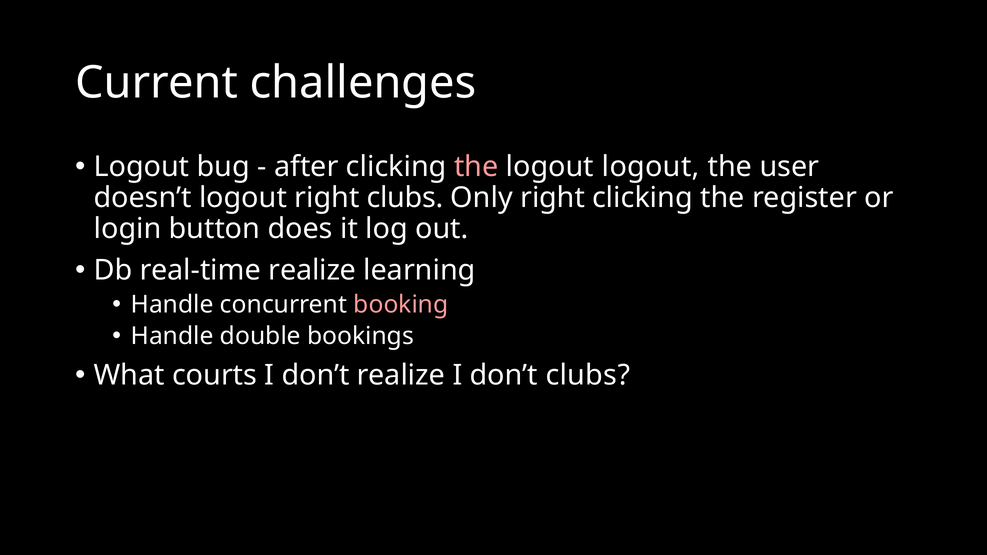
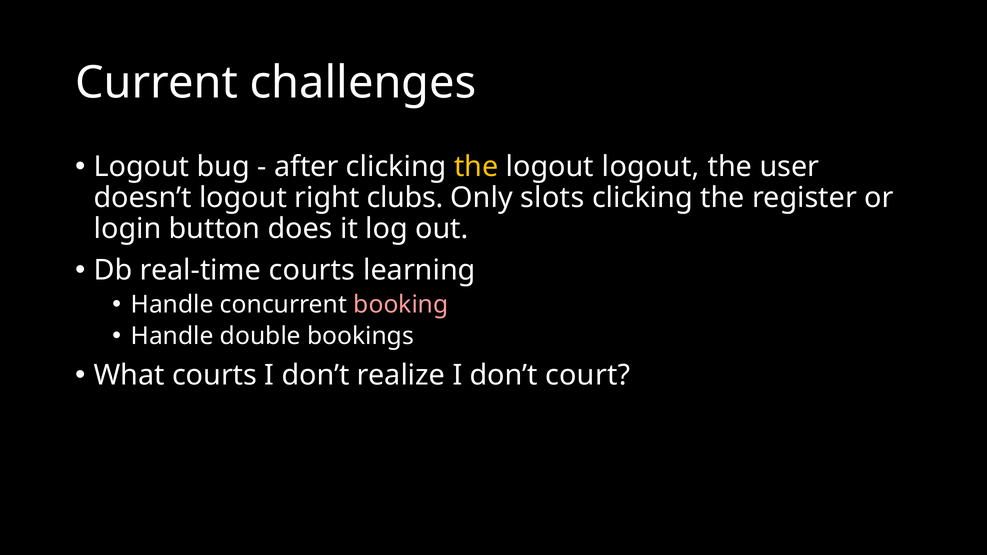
the colour: pink -> yellow (476, 167)
Only right: right -> slots (552, 198)
real-time realize: realize -> courts (312, 270)
don’t clubs: clubs -> court (588, 375)
